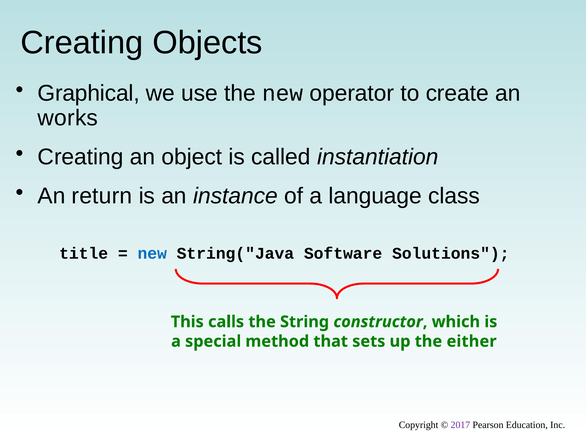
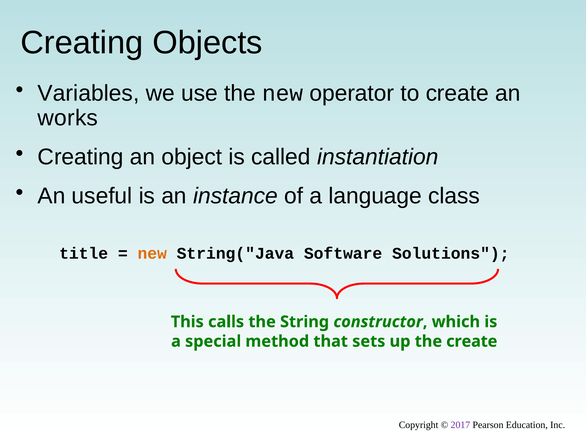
Graphical: Graphical -> Variables (89, 93)
return: return -> useful (102, 196)
new colour: blue -> orange (152, 253)
the either: either -> create (472, 341)
